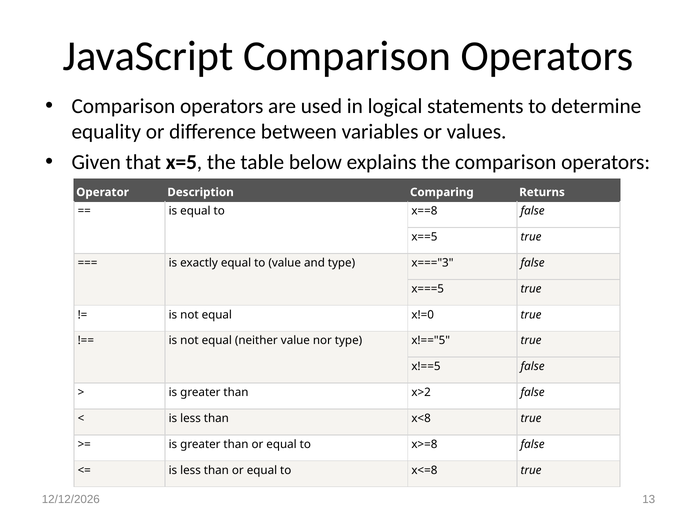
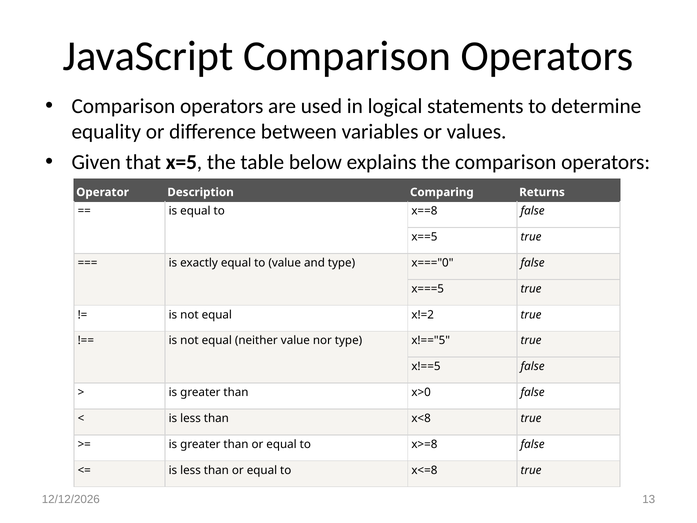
x==="3: x==="3 -> x==="0 (432, 263)
x!=0: x!=0 -> x!=2 (423, 315)
x>2: x>2 -> x>0 (421, 392)
